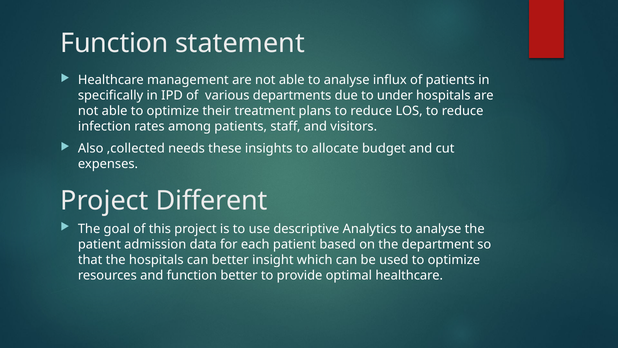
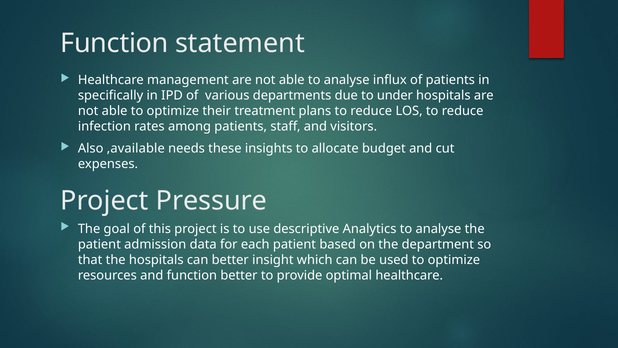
,collected: ,collected -> ,available (136, 148)
Different: Different -> Pressure (212, 201)
